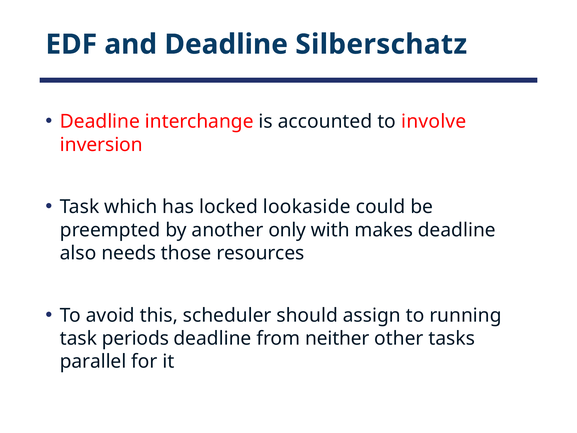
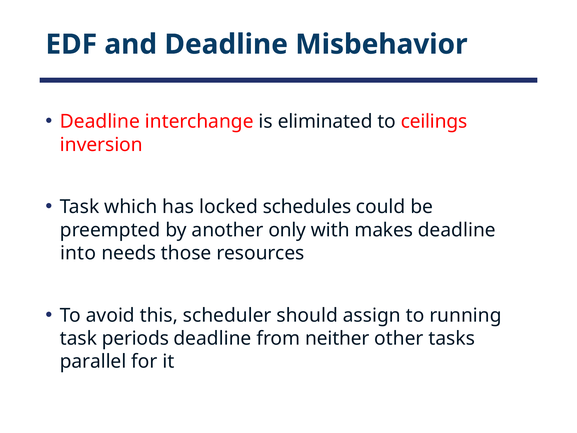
Silberschatz: Silberschatz -> Misbehavior (381, 44)
accounted: accounted -> eliminated (325, 122)
involve: involve -> ceilings (434, 122)
lookaside: lookaside -> schedules (307, 207)
also: also -> into (78, 253)
